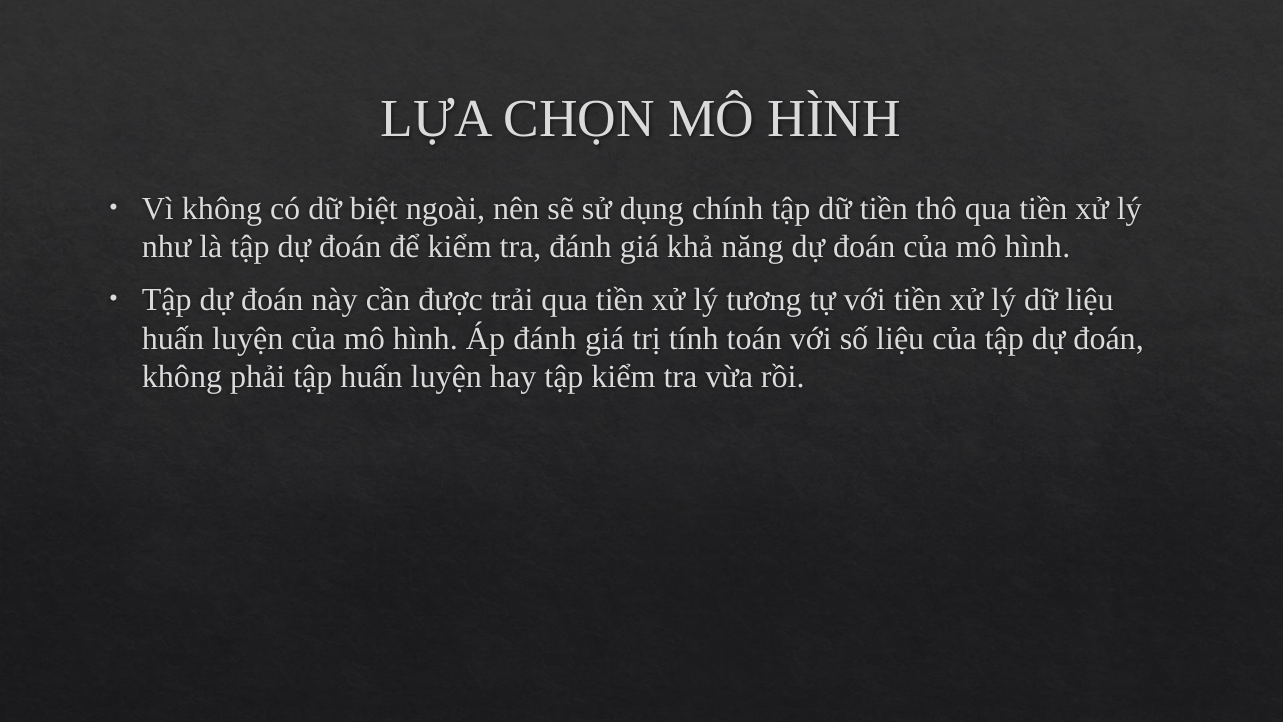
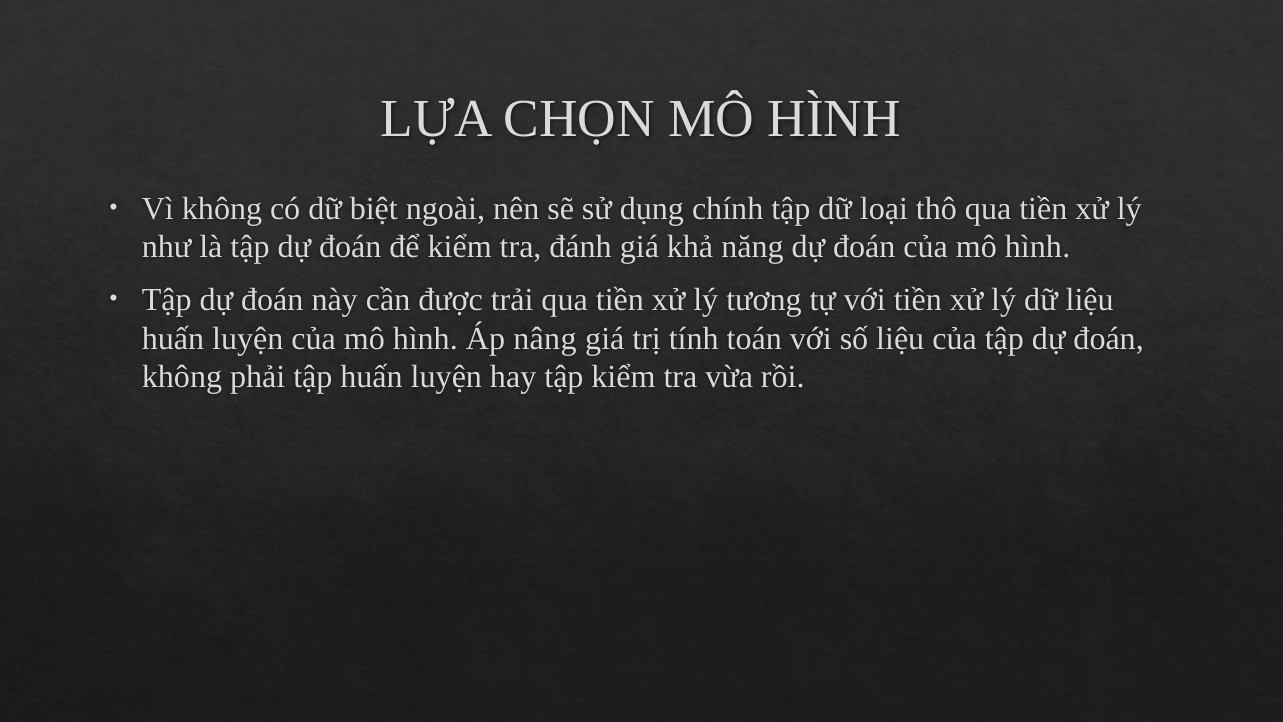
dữ tiền: tiền -> loại (884, 209)
Áp đánh: đánh -> nâng (545, 339)
